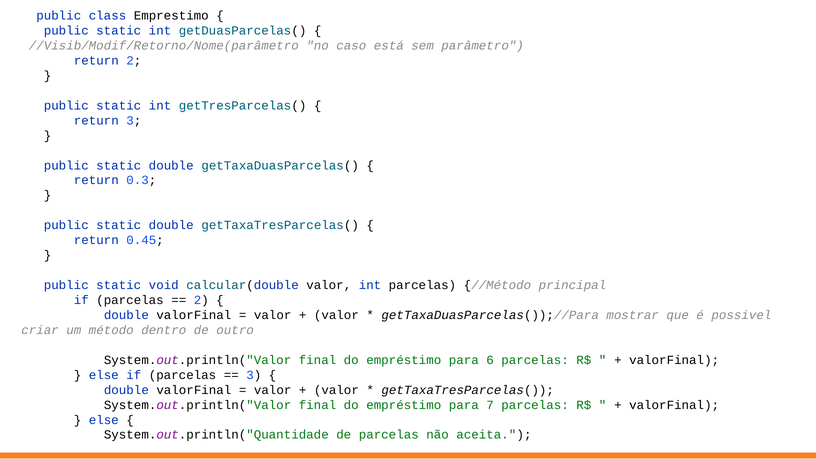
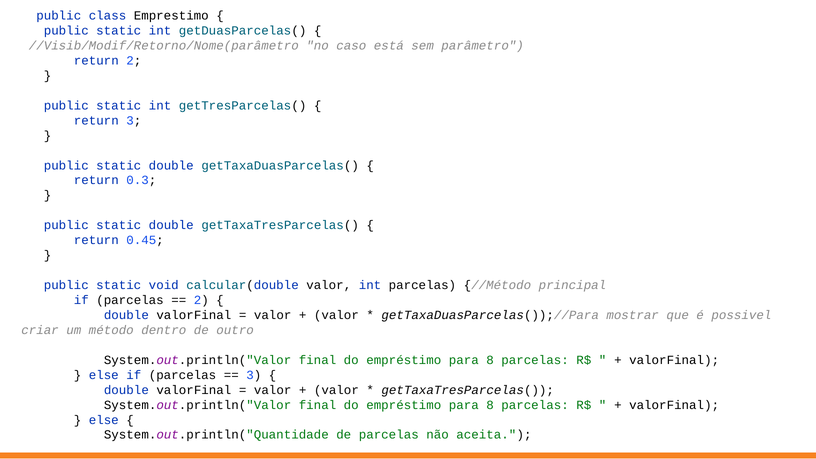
6: 6 -> 8 (490, 360)
7: 7 -> 8 (490, 405)
